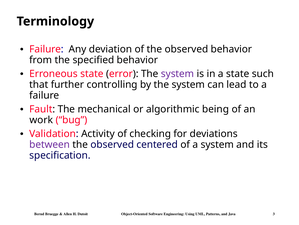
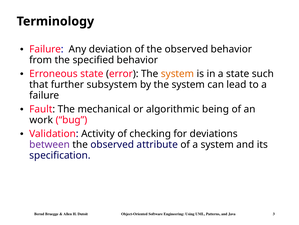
system colour: purple -> orange (178, 74)
controlling: controlling -> subsystem (112, 84)
centered: centered -> attribute (157, 144)
